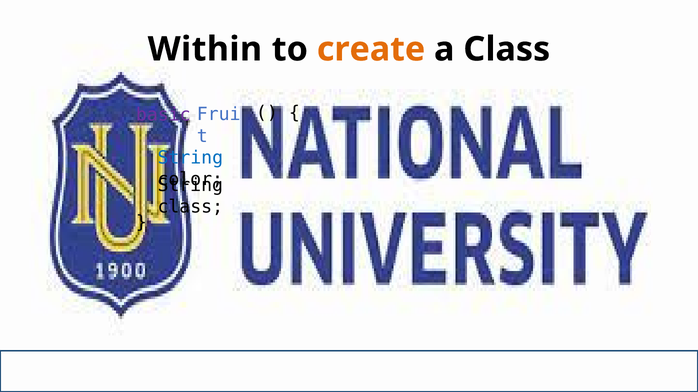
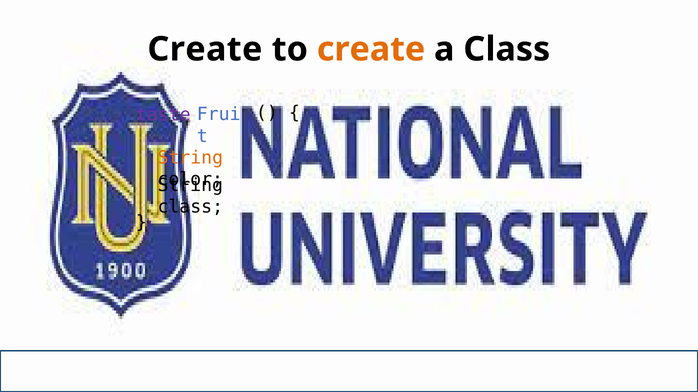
Within: Within -> Create (205, 49)
basic: basic -> taste (163, 115)
String colour: blue -> orange (190, 158)
